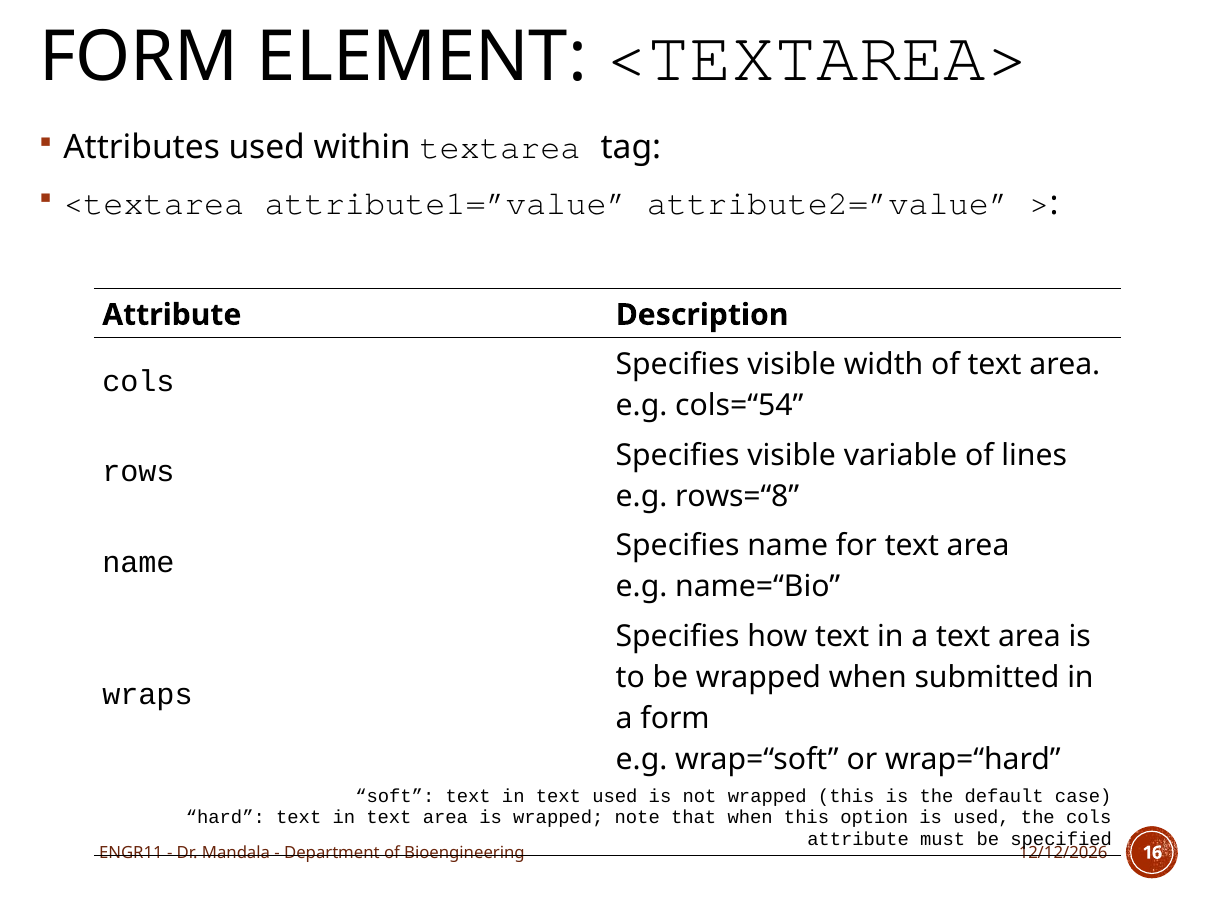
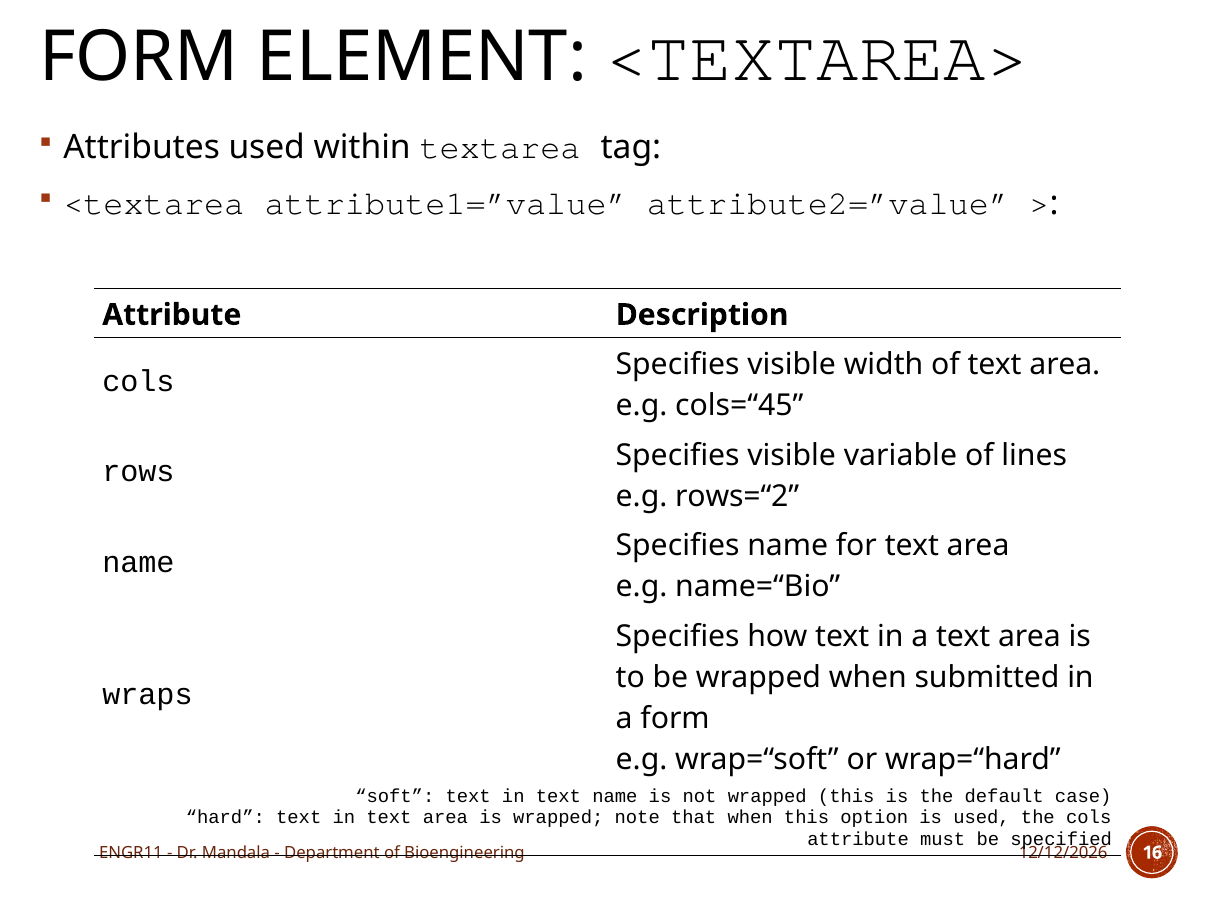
cols=“54: cols=“54 -> cols=“45 (739, 405)
rows=“8: rows=“8 -> rows=“2 (737, 496)
text used: used -> name (615, 796)
